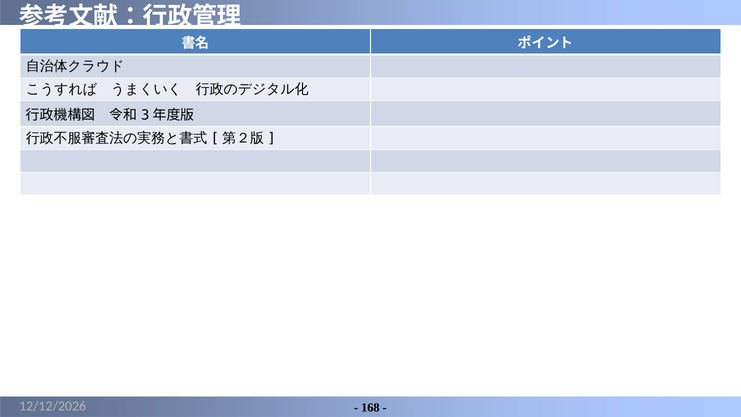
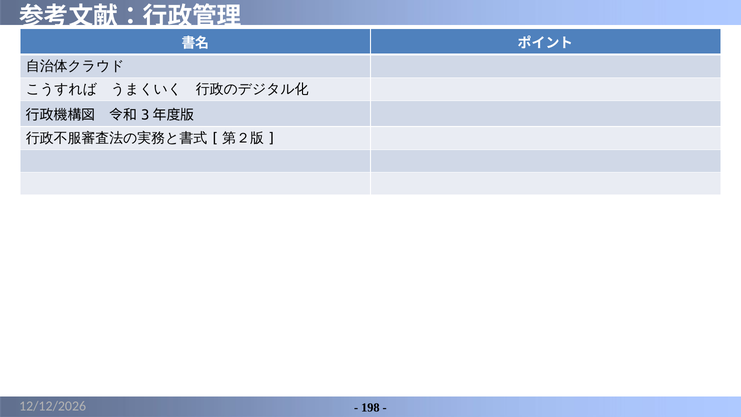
168: 168 -> 198 (370, 407)
